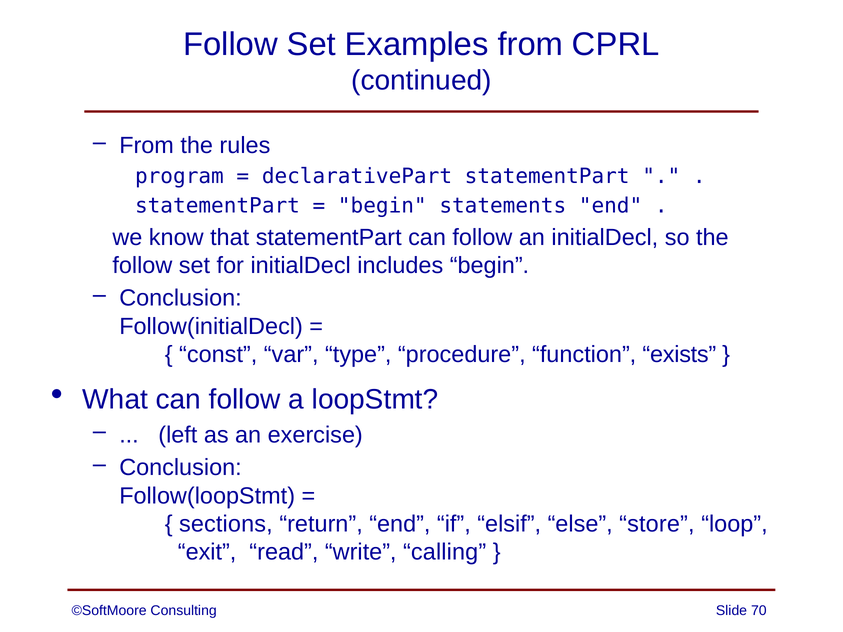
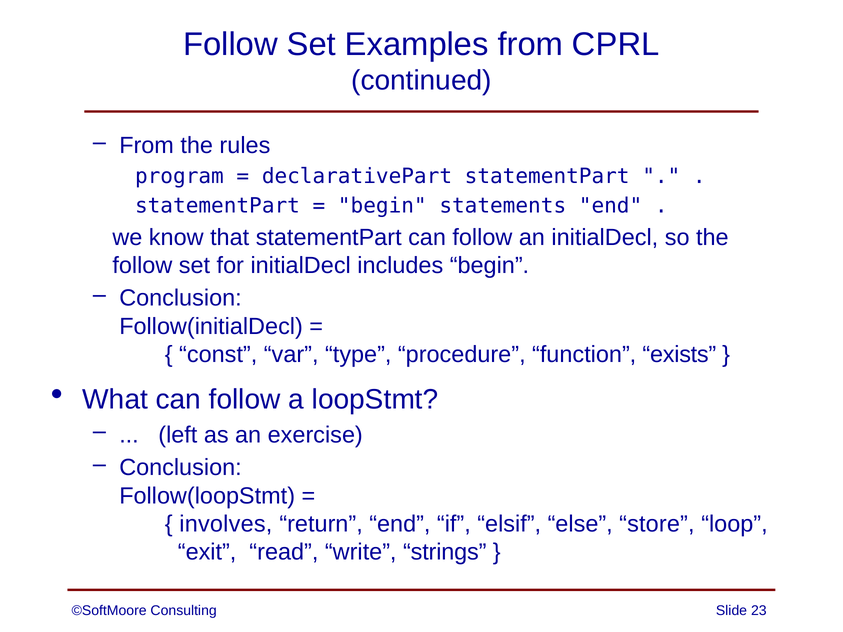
sections: sections -> involves (226, 524)
calling: calling -> strings (445, 552)
70: 70 -> 23 (759, 611)
